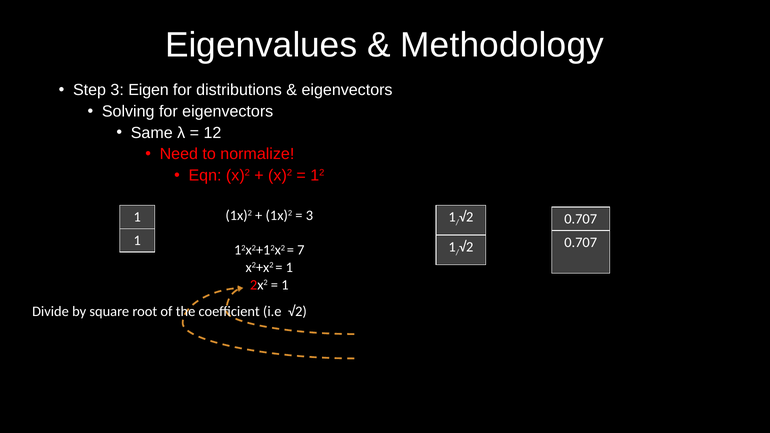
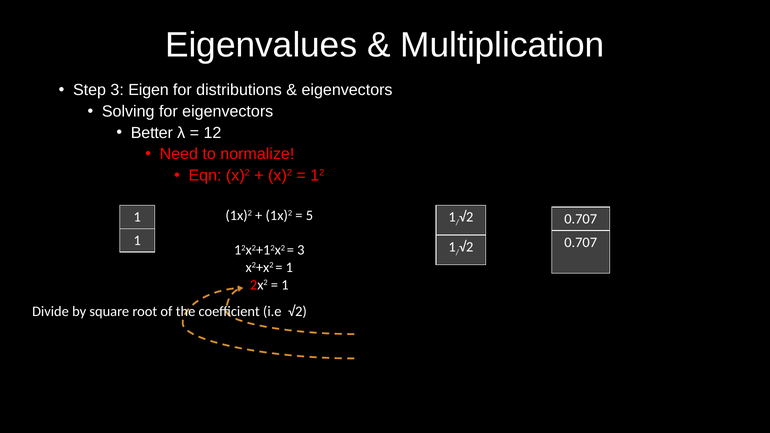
Methodology: Methodology -> Multiplication (502, 45)
Same: Same -> Better (152, 133)
3: 3 -> 5 (309, 216)
7: 7 -> 3 (301, 250)
